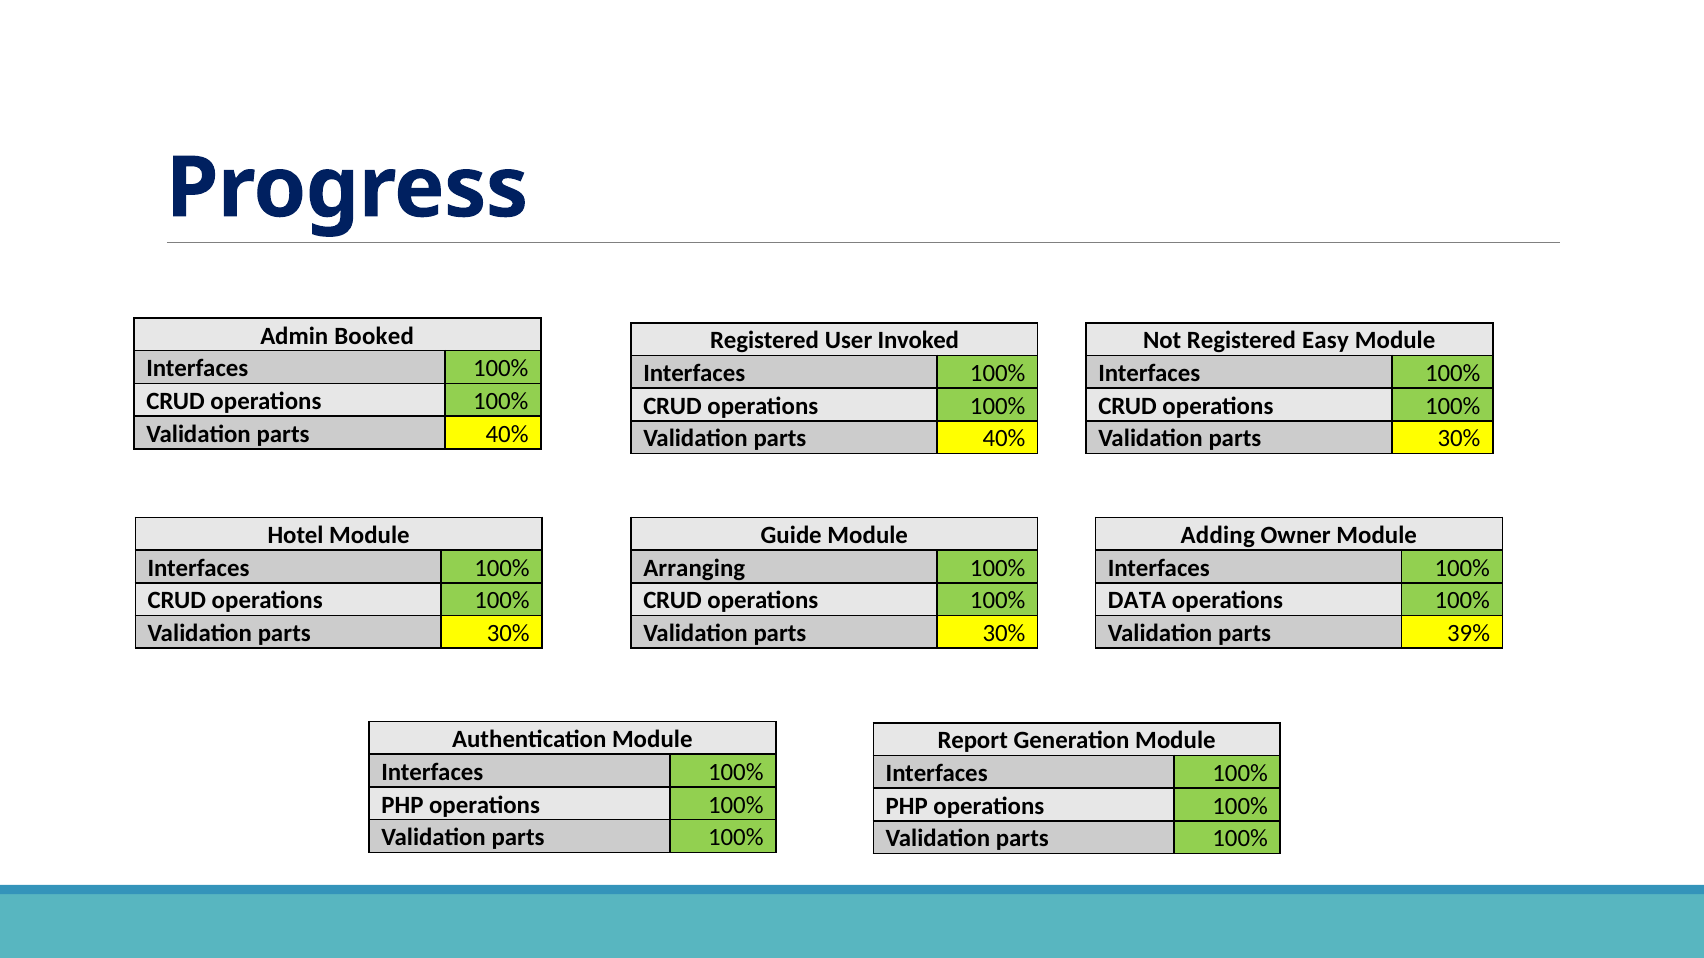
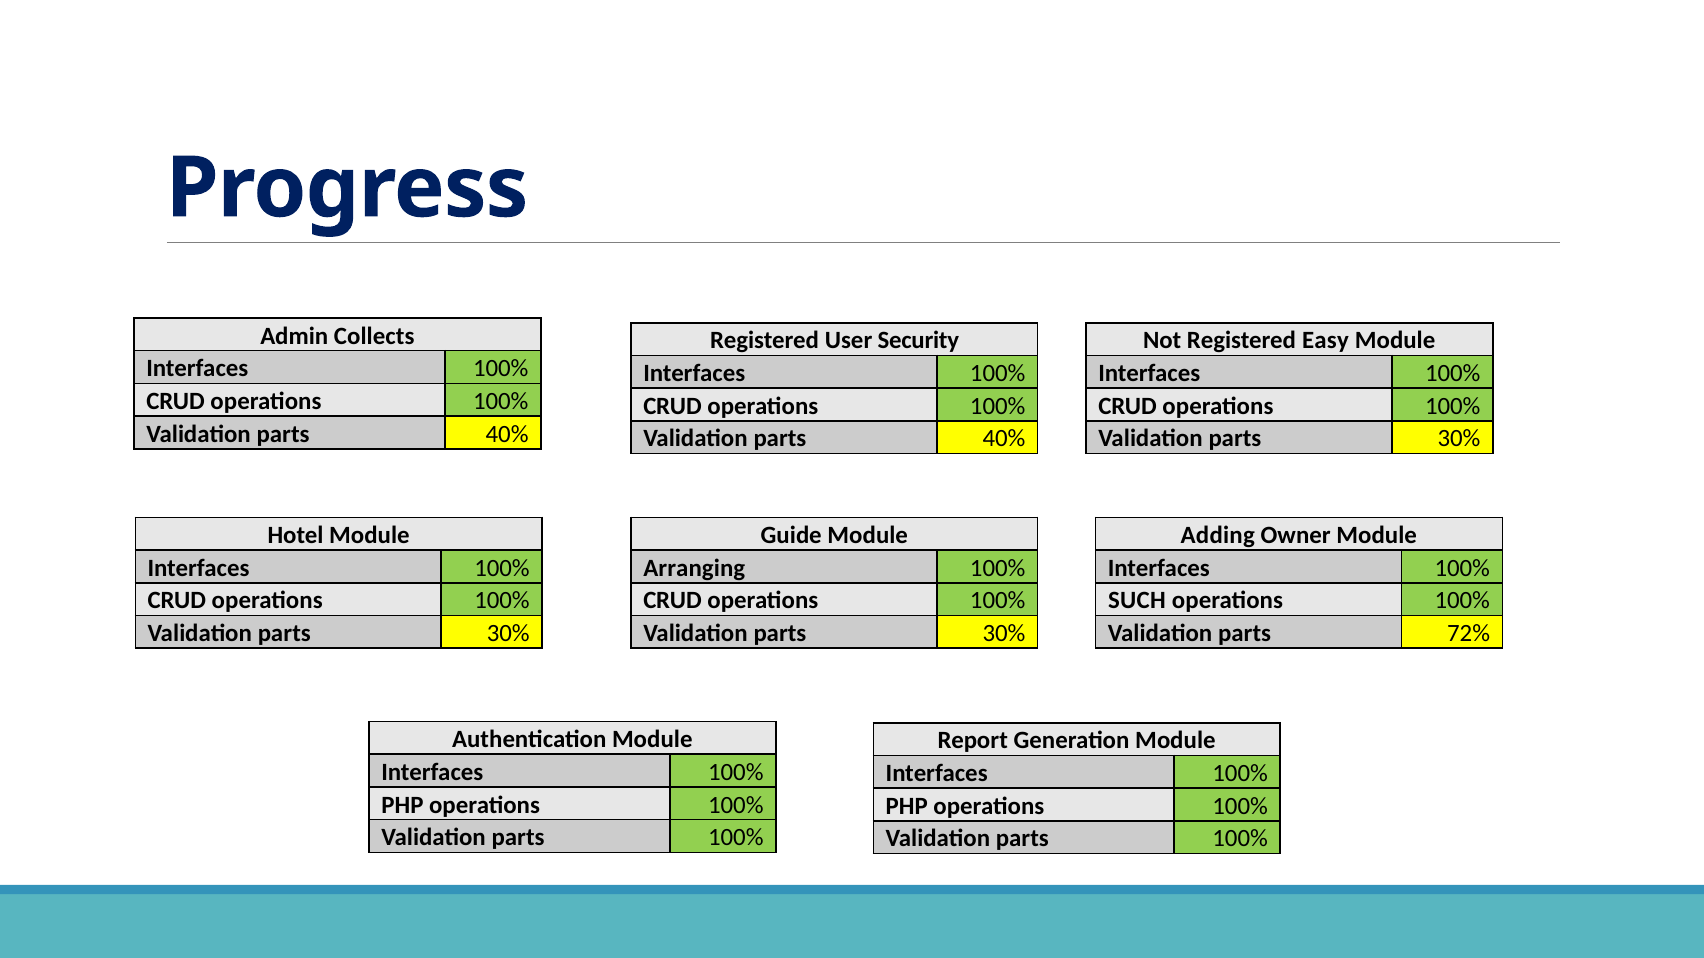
Booked: Booked -> Collects (374, 336)
Invoked: Invoked -> Security (918, 341)
DATA: DATA -> SUCH (1137, 601)
39%: 39% -> 72% (1469, 634)
